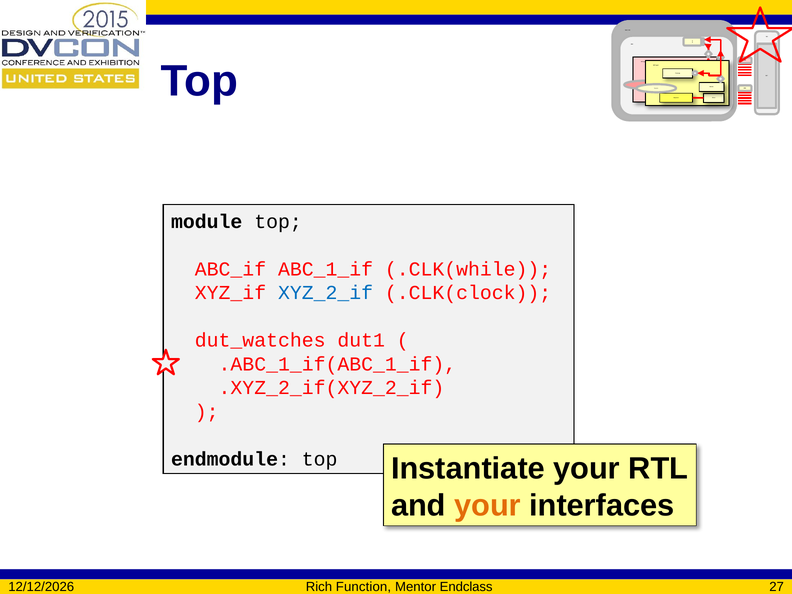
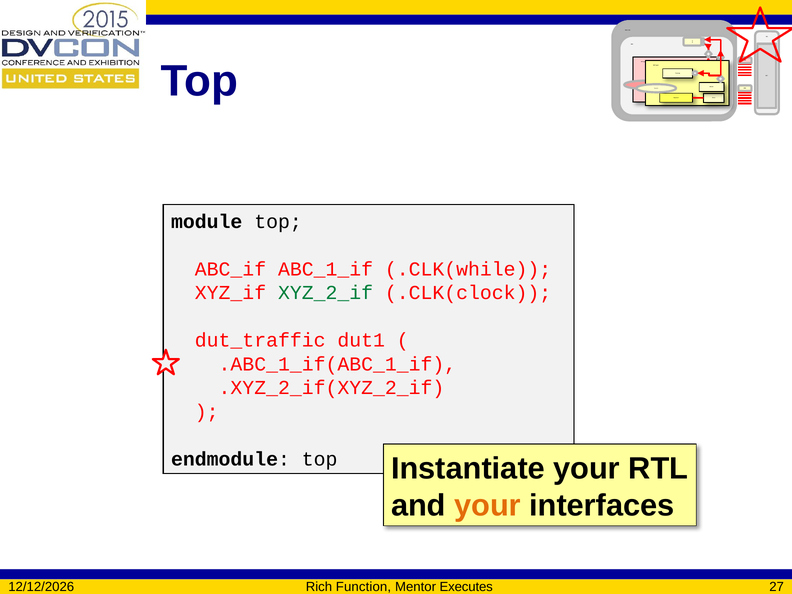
XYZ_2_if colour: blue -> green (326, 293)
dut_watches: dut_watches -> dut_traffic (260, 340)
Endclass: Endclass -> Executes (466, 587)
